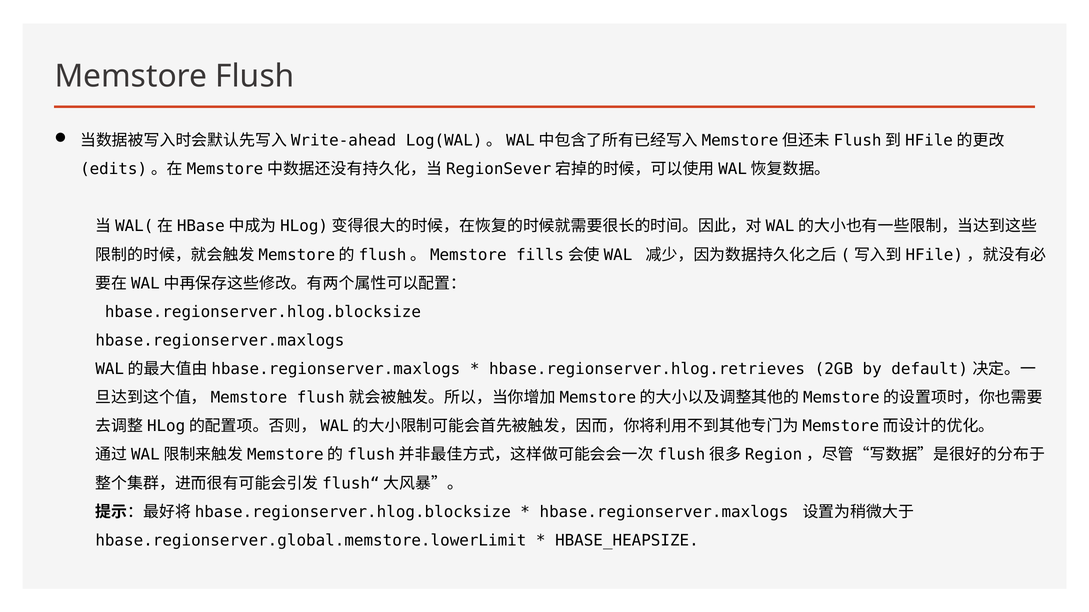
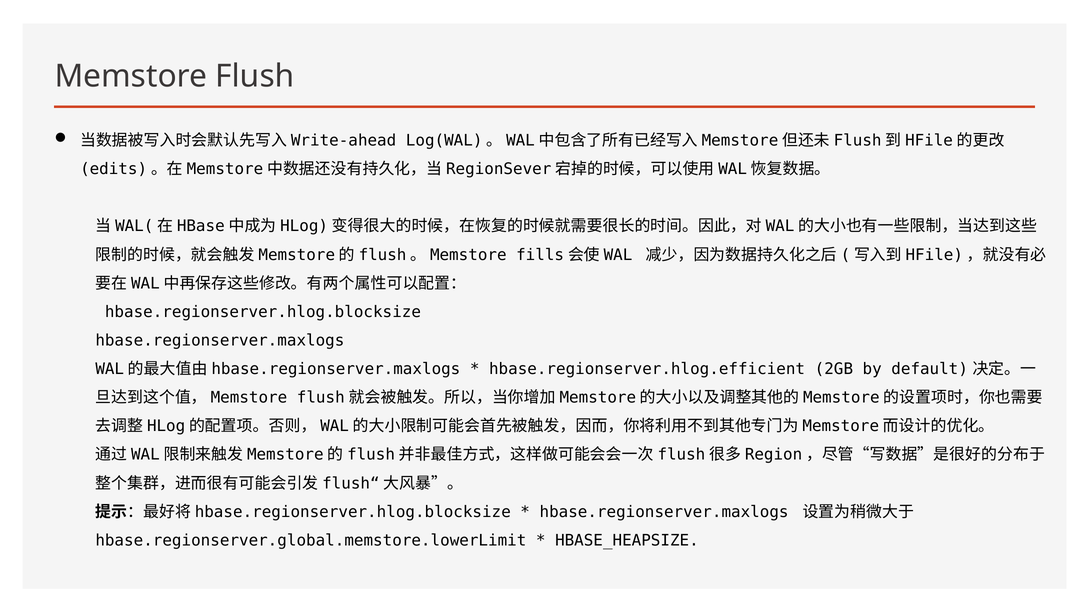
hbase.regionserver.hlog.retrieves: hbase.regionserver.hlog.retrieves -> hbase.regionserver.hlog.efficient (647, 369)
